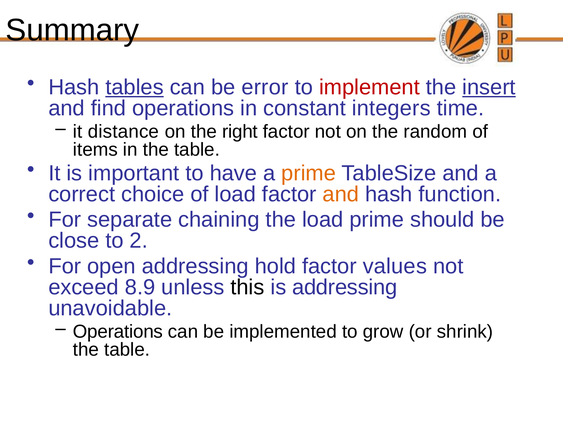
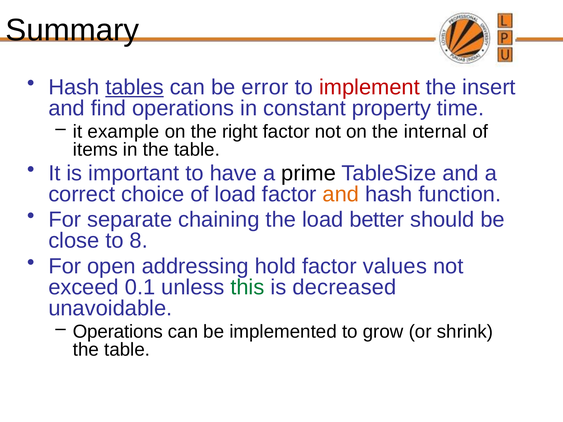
insert underline: present -> none (489, 87)
integers: integers -> property (391, 108)
distance: distance -> example (123, 132)
random: random -> internal (435, 132)
prime colour: orange -> black (309, 173)
load prime: prime -> better (377, 220)
2: 2 -> 8 (139, 241)
8.9: 8.9 -> 0.1 (140, 287)
this colour: black -> green (247, 287)
is addressing: addressing -> decreased (344, 287)
